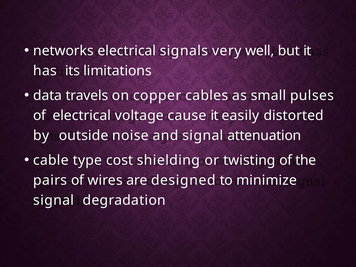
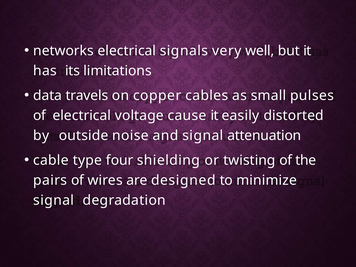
cost: cost -> four (120, 160)
